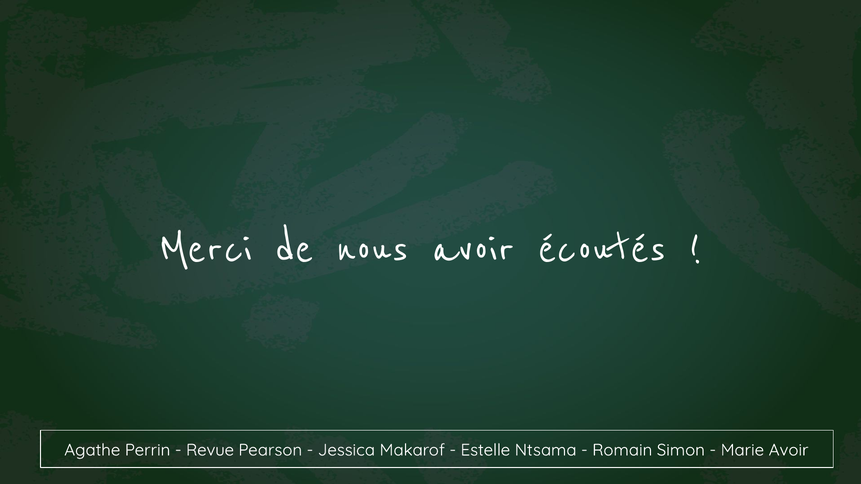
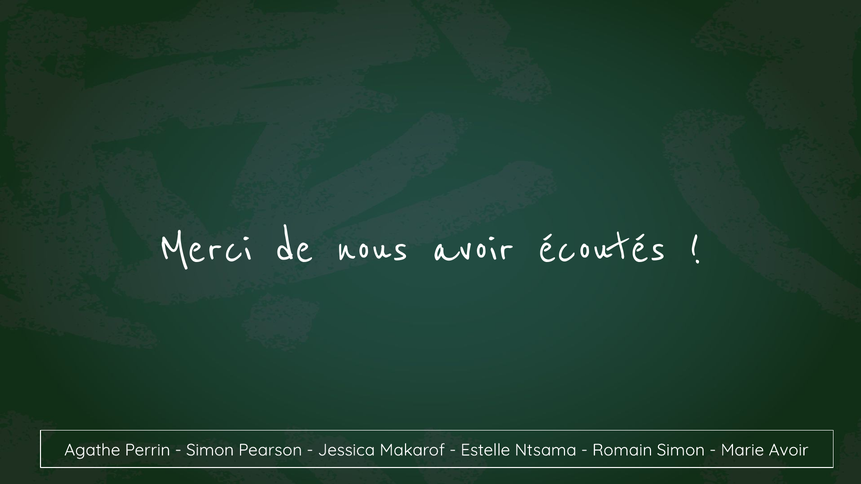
Revue: Revue -> Simon (210, 450)
